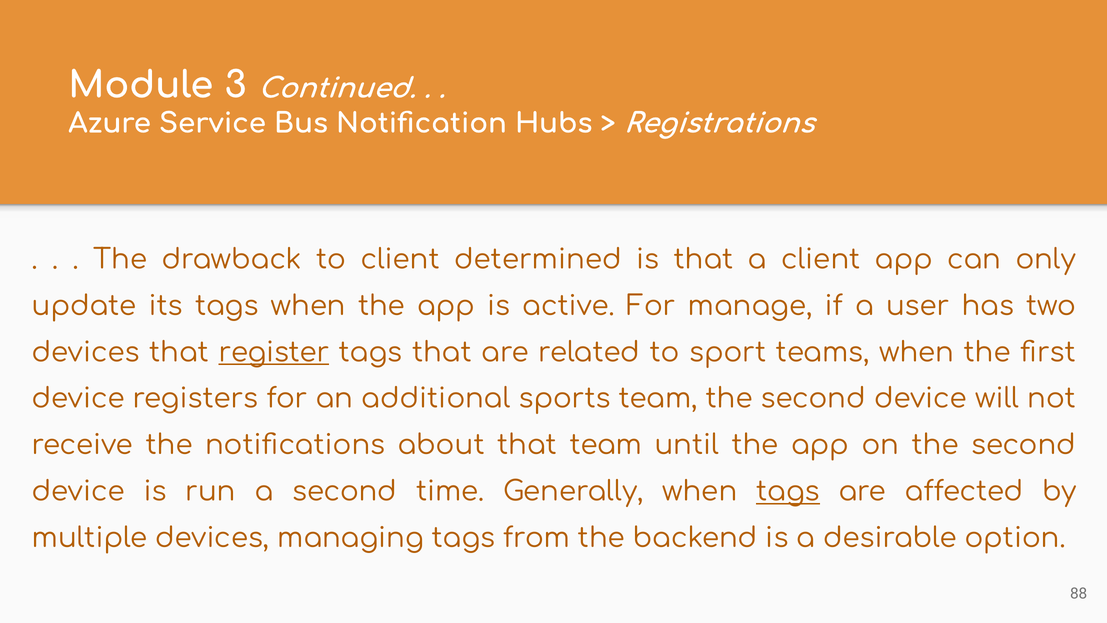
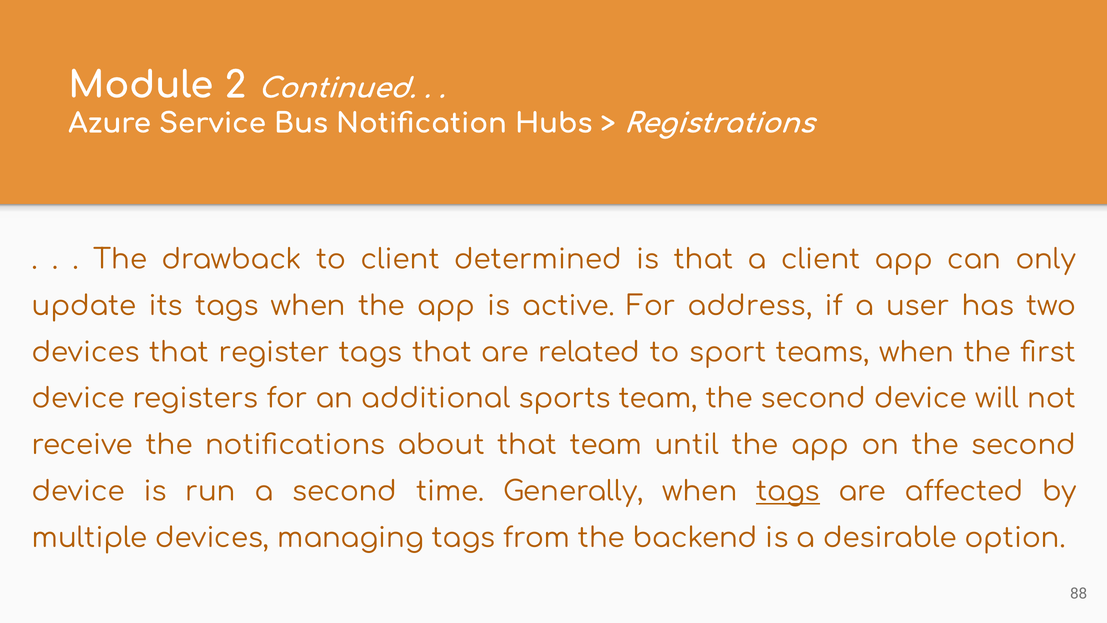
3: 3 -> 2 (235, 85)
manage: manage -> address (750, 306)
register underline: present -> none (274, 352)
